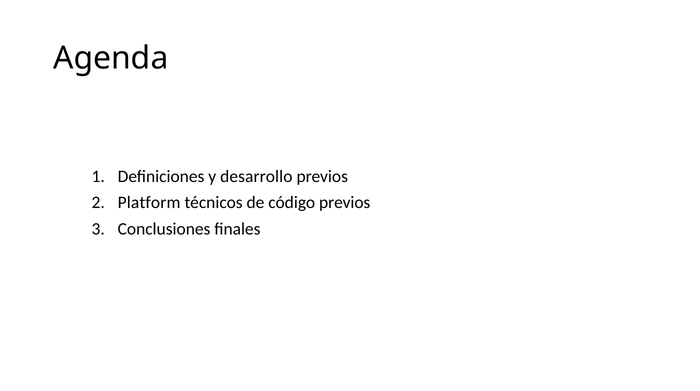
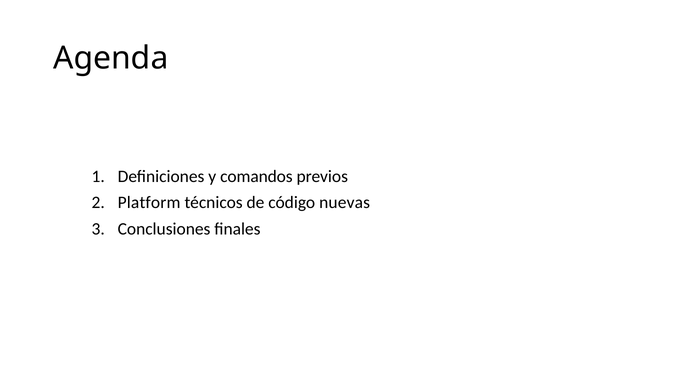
desarrollo: desarrollo -> comandos (256, 177)
código previos: previos -> nuevas (345, 203)
